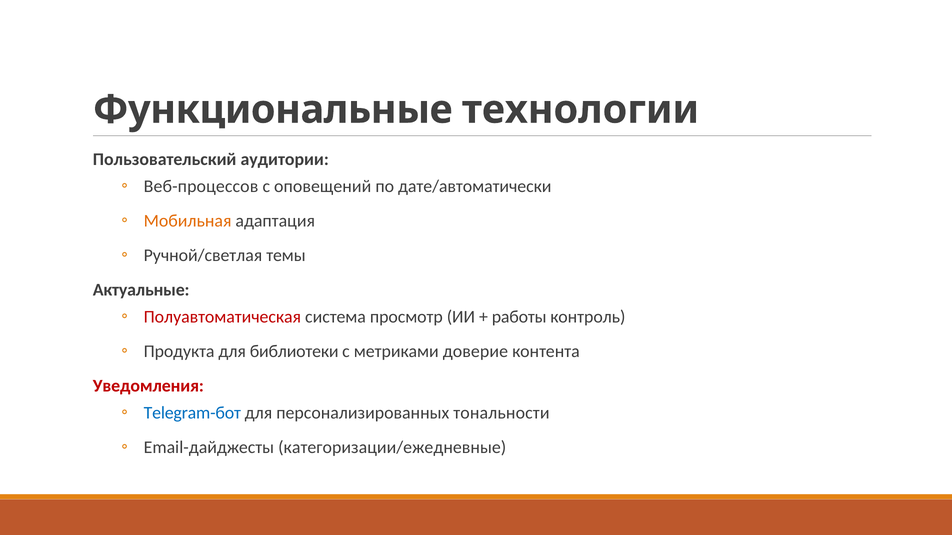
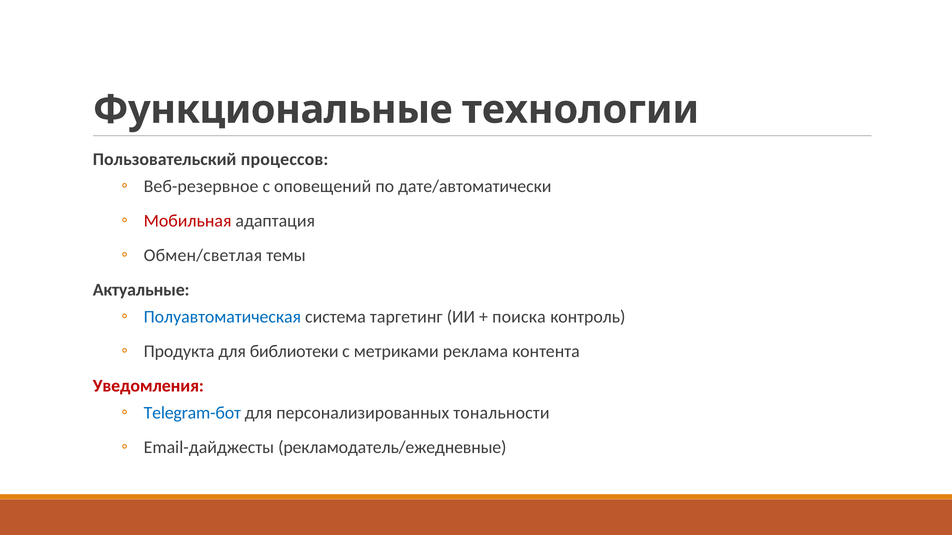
аудитории: аудитории -> процессов (285, 159)
Веб-процессов: Веб-процессов -> Веб-резервное (201, 187)
Мобильная colour: orange -> red (188, 221)
Ручной/светлая: Ручной/светлая -> Обмен/светлая (203, 256)
Полуавтоматическая colour: red -> blue (222, 317)
просмотр: просмотр -> таргетинг (406, 317)
работы: работы -> поиска (519, 317)
доверие: доверие -> реклама (475, 352)
категоризации/ежедневные: категоризации/ежедневные -> рекламодатель/ежедневные (392, 448)
